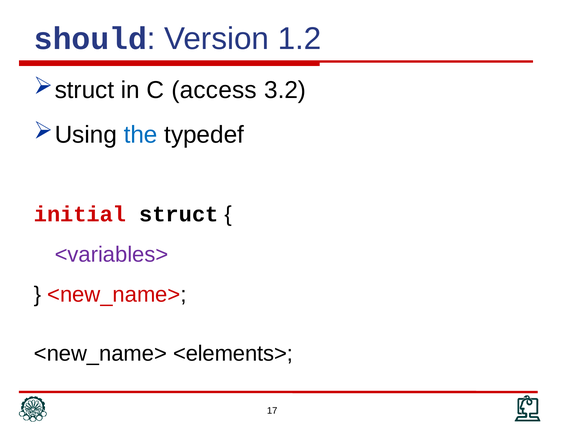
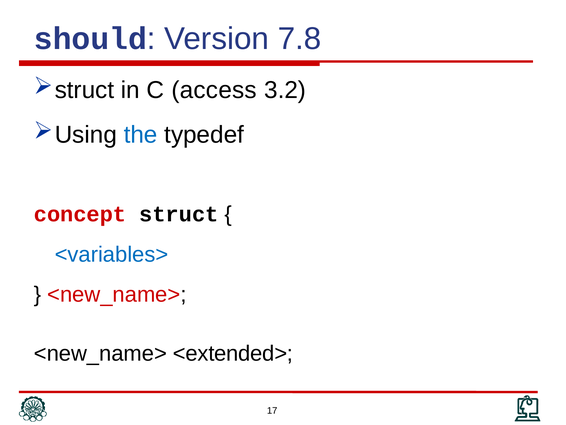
1.2: 1.2 -> 7.8 (300, 39)
initial: initial -> concept (80, 214)
<variables> colour: purple -> blue (112, 254)
<elements>: <elements> -> <extended> (233, 353)
